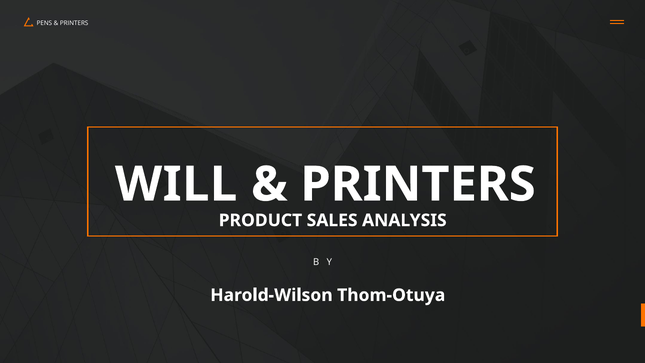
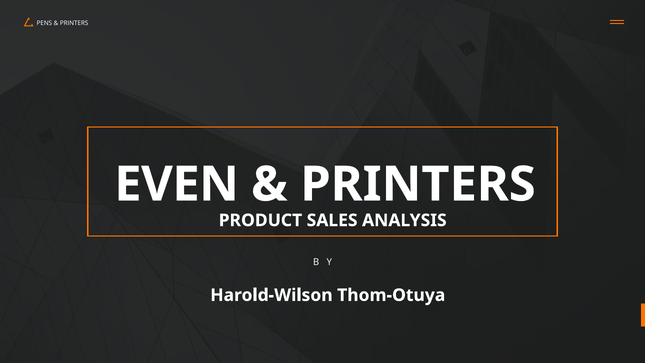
WILL: WILL -> EVEN (177, 184)
